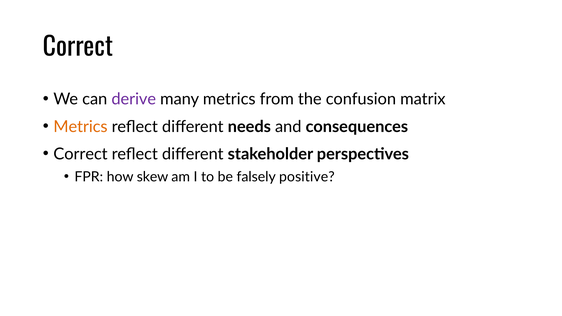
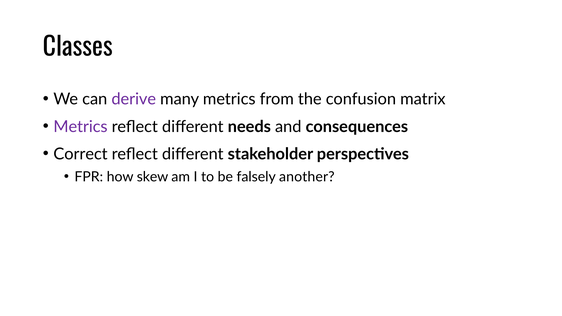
Correct: Correct -> Classes (78, 47)
Metrics colour: orange -> purple (80, 127)
positive: positive -> another (307, 177)
